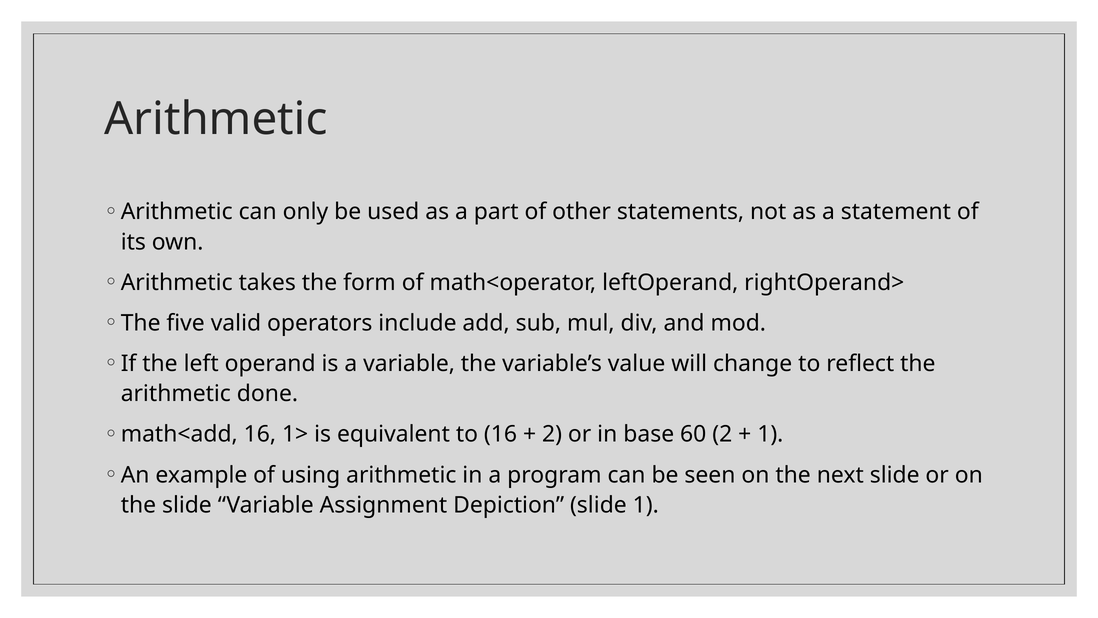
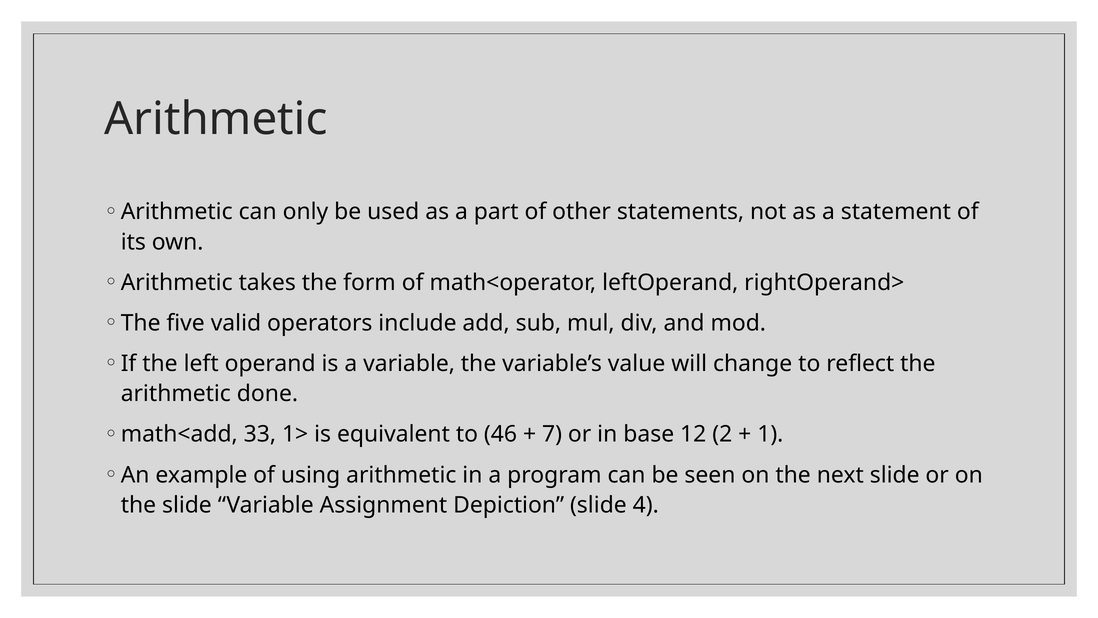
math<add 16: 16 -> 33 (260, 434)
to 16: 16 -> 46 (500, 434)
2: 2 -> 7 (552, 434)
60: 60 -> 12 (693, 434)
slide 1: 1 -> 4 (646, 505)
